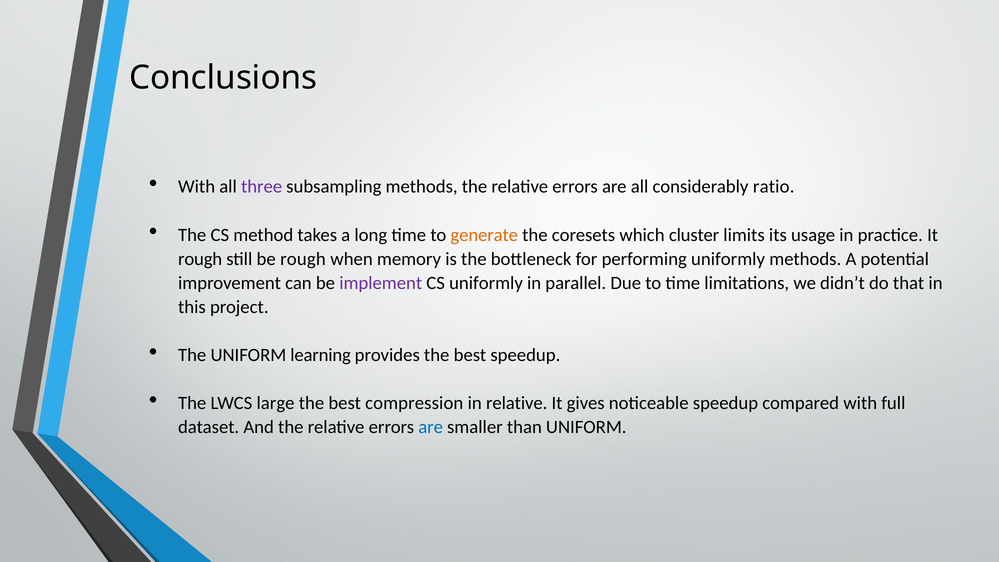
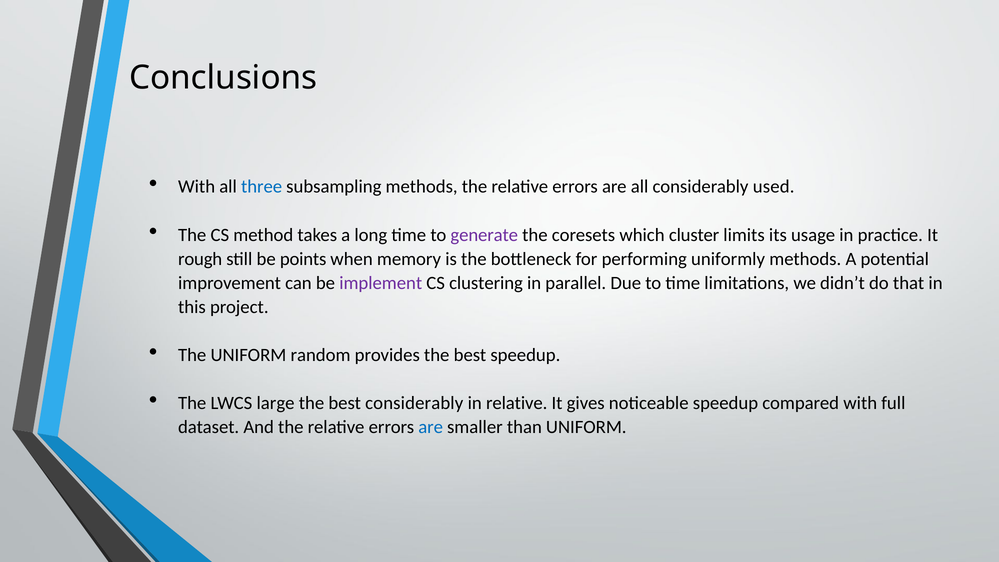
three colour: purple -> blue (262, 187)
ratio: ratio -> used (774, 187)
generate colour: orange -> purple (484, 235)
be rough: rough -> points (303, 259)
CS uniformly: uniformly -> clustering (486, 283)
learning: learning -> random (321, 355)
best compression: compression -> considerably (414, 403)
